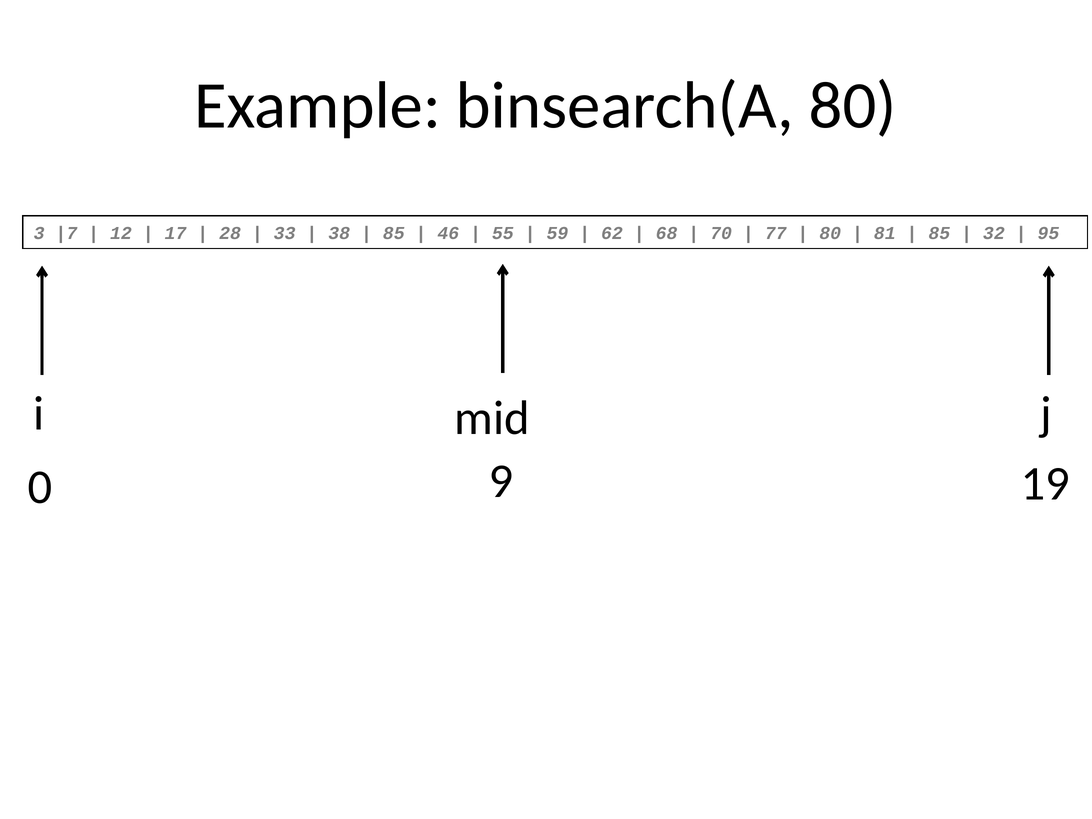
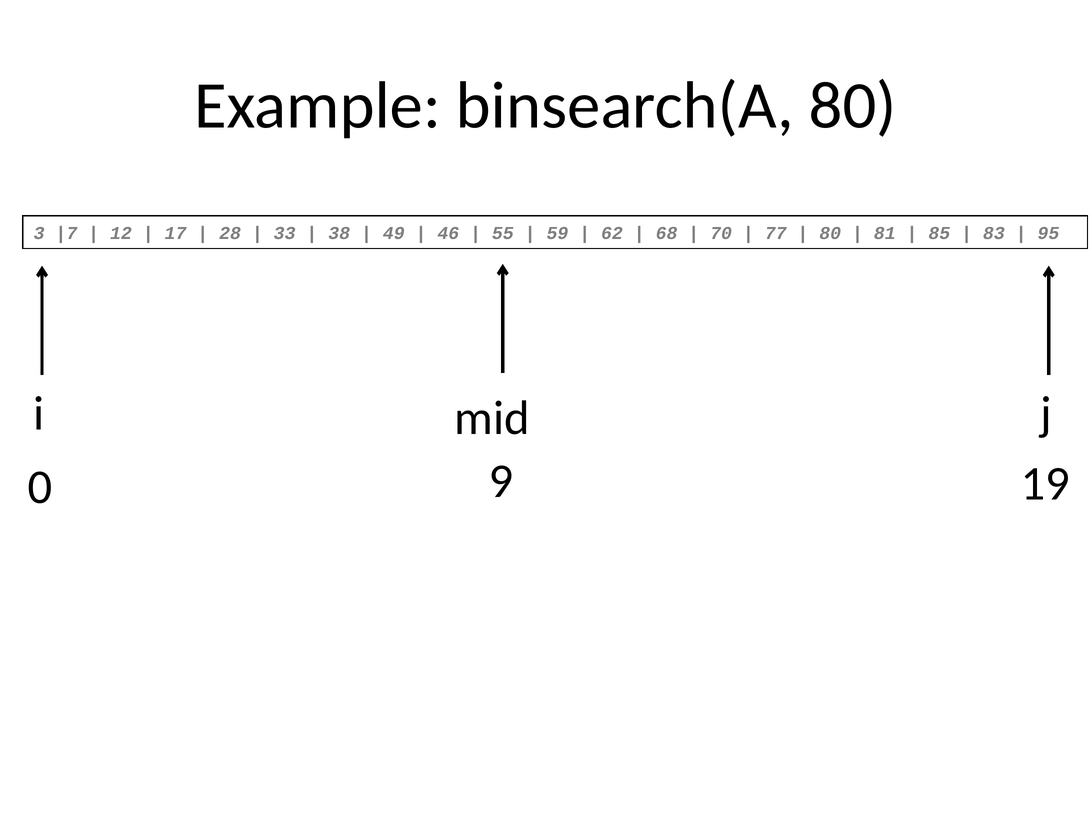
85: 85 -> 49 (394, 233)
32: 32 -> 83 (994, 233)
